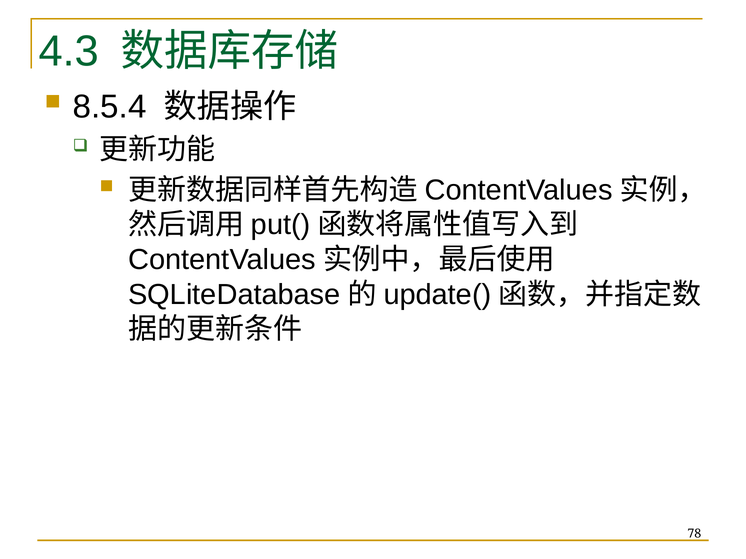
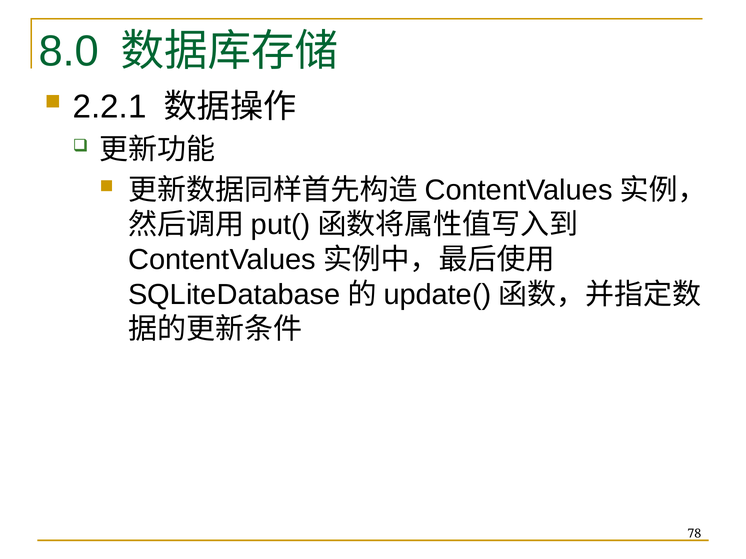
4.3: 4.3 -> 8.0 (69, 52)
8.5.4: 8.5.4 -> 2.2.1 (110, 107)
